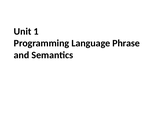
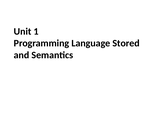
Phrase: Phrase -> Stored (126, 43)
